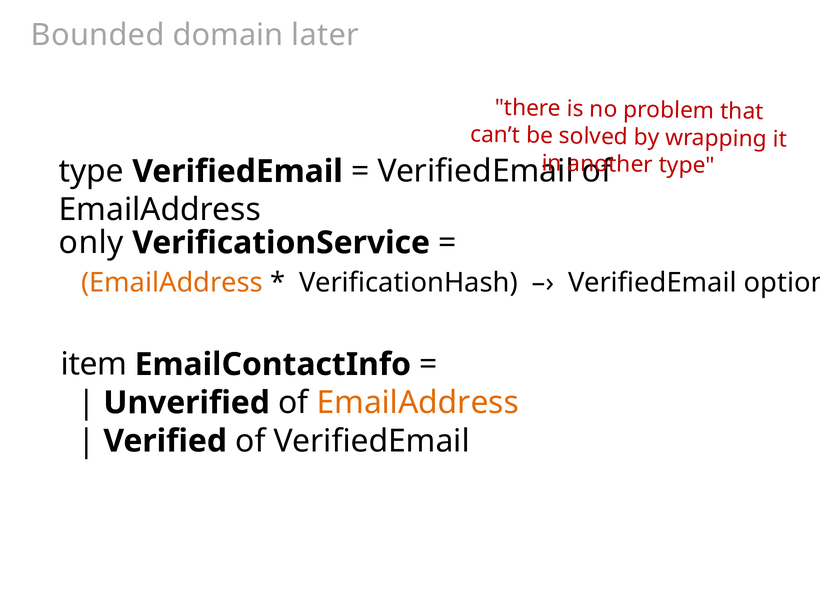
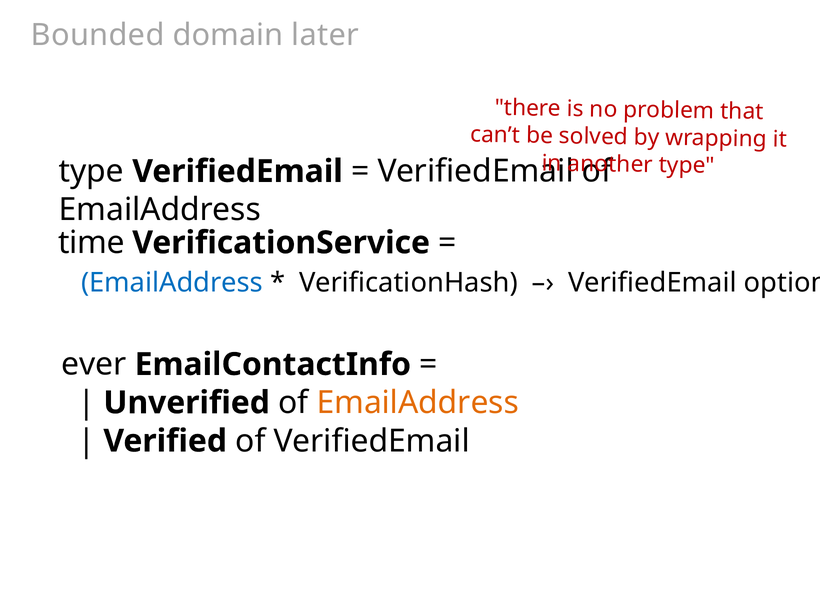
only: only -> time (92, 243)
EmailAddress colour: orange -> blue (172, 283)
item: item -> ever (94, 364)
